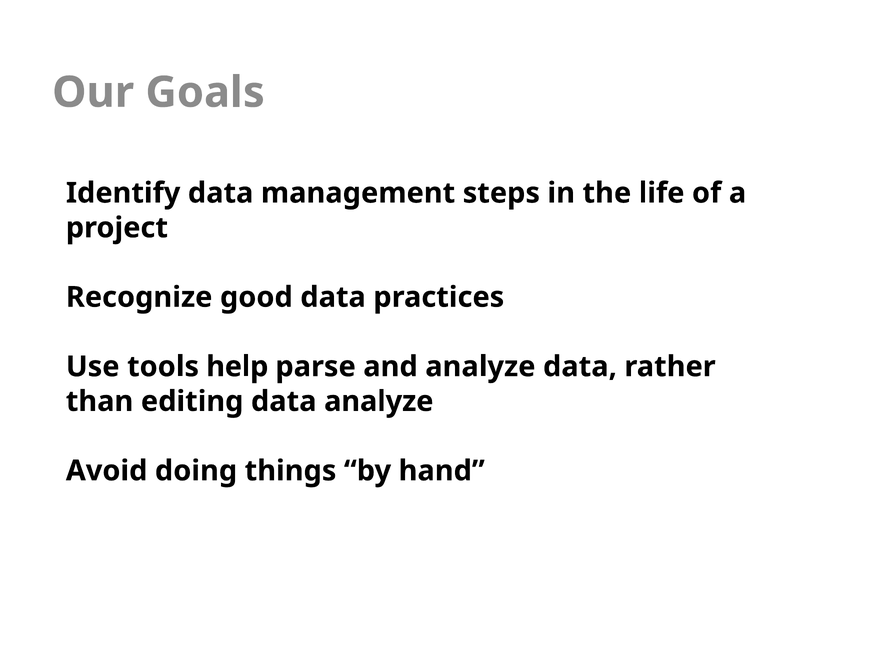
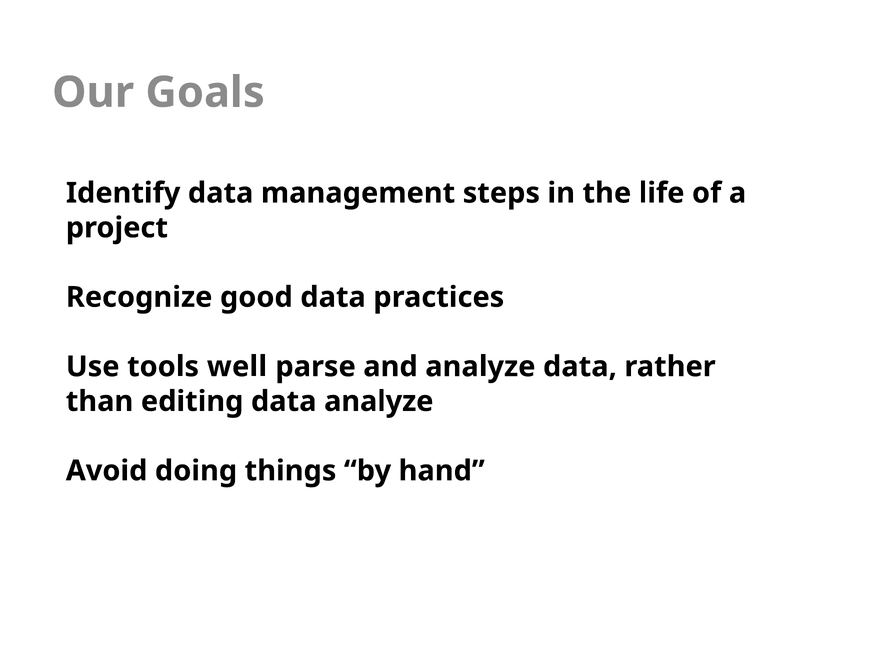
help: help -> well (237, 367)
